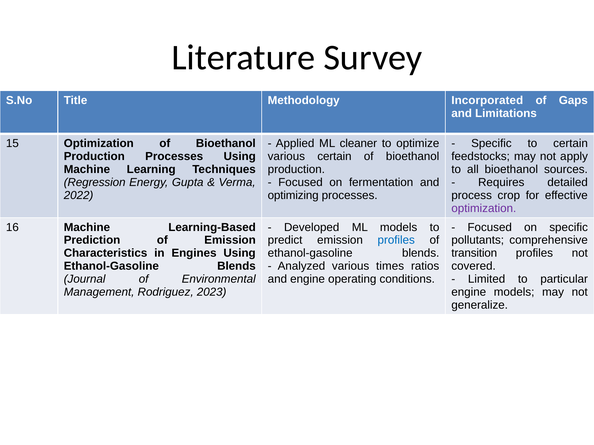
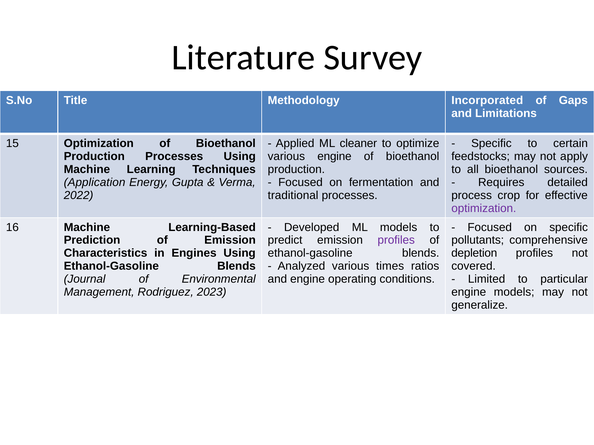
various certain: certain -> engine (334, 157)
Regression: Regression -> Application (95, 183)
optimizing: optimizing -> traditional (293, 196)
profiles colour: blue -> purple (396, 240)
transition: transition -> depletion (474, 253)
